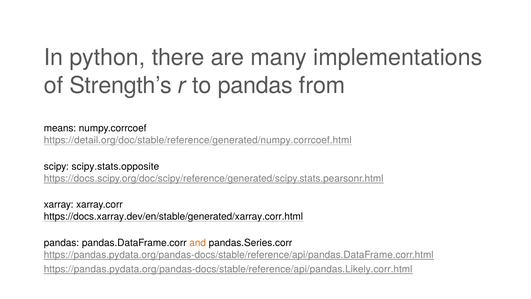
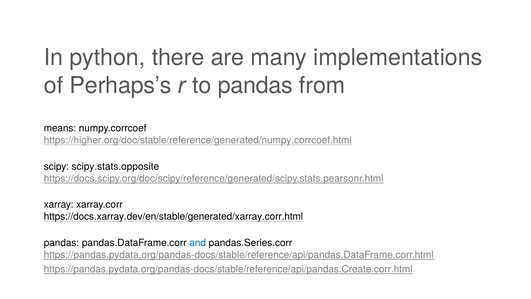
Strength’s: Strength’s -> Perhaps’s (121, 85)
https://detail.org/doc/stable/reference/generated/numpy.corrcoef.html: https://detail.org/doc/stable/reference/generated/numpy.corrcoef.html -> https://higher.org/doc/stable/reference/generated/numpy.corrcoef.html (198, 140)
and colour: orange -> blue (198, 243)
https://pandas.pydata.org/pandas-docs/stable/reference/api/pandas.Likely.corr.html: https://pandas.pydata.org/pandas-docs/stable/reference/api/pandas.Likely.corr.html -> https://pandas.pydata.org/pandas-docs/stable/reference/api/pandas.Create.corr.html (228, 269)
